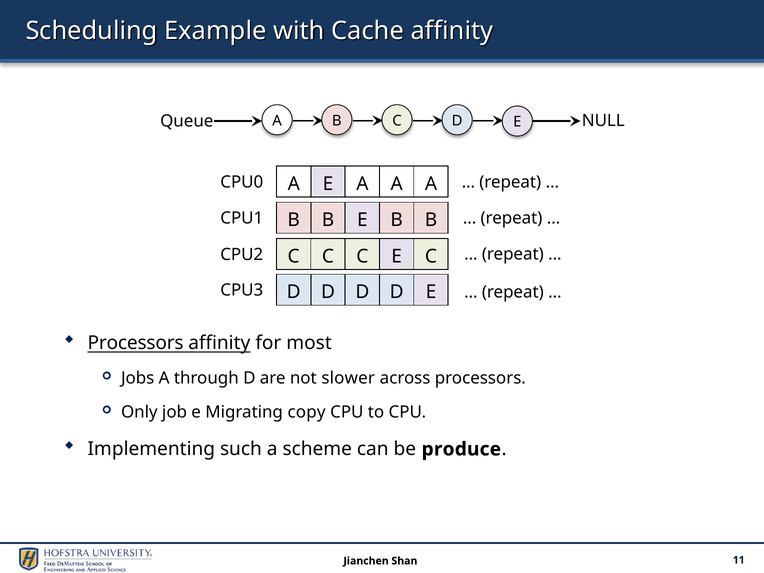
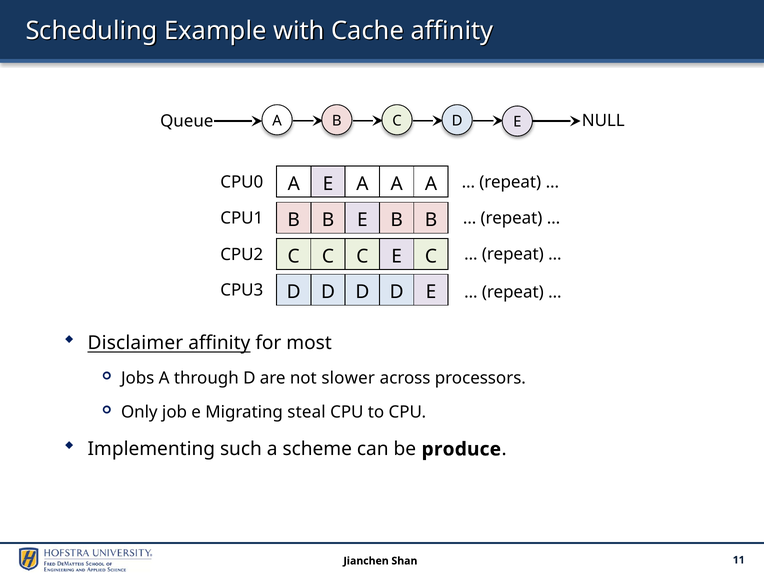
Processors: Processors -> Disclaimer (135, 343)
copy: copy -> steal (307, 412)
